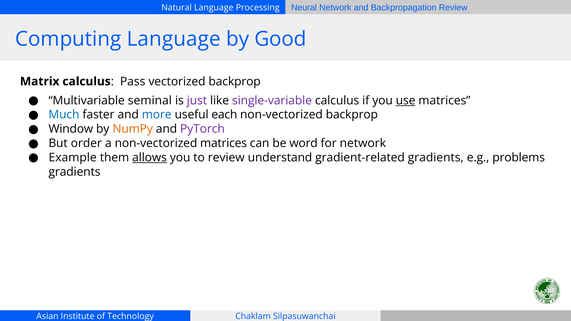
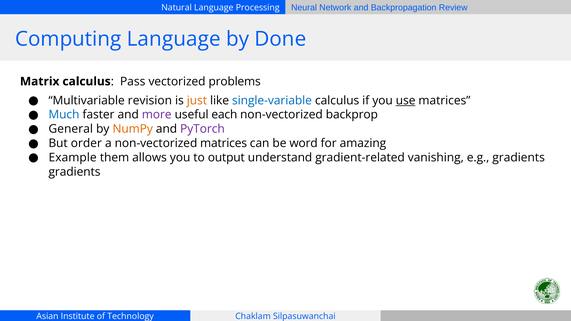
Good: Good -> Done (280, 39)
vectorized backprop: backprop -> problems (235, 81)
seminal: seminal -> revision (150, 101)
just colour: purple -> orange (197, 101)
single-variable colour: purple -> blue (272, 101)
more colour: blue -> purple (157, 115)
Window: Window -> General (71, 129)
for network: network -> amazing (363, 143)
allows underline: present -> none (149, 158)
to review: review -> output (226, 158)
gradient-related gradients: gradients -> vanishing (436, 158)
e.g problems: problems -> gradients (519, 158)
